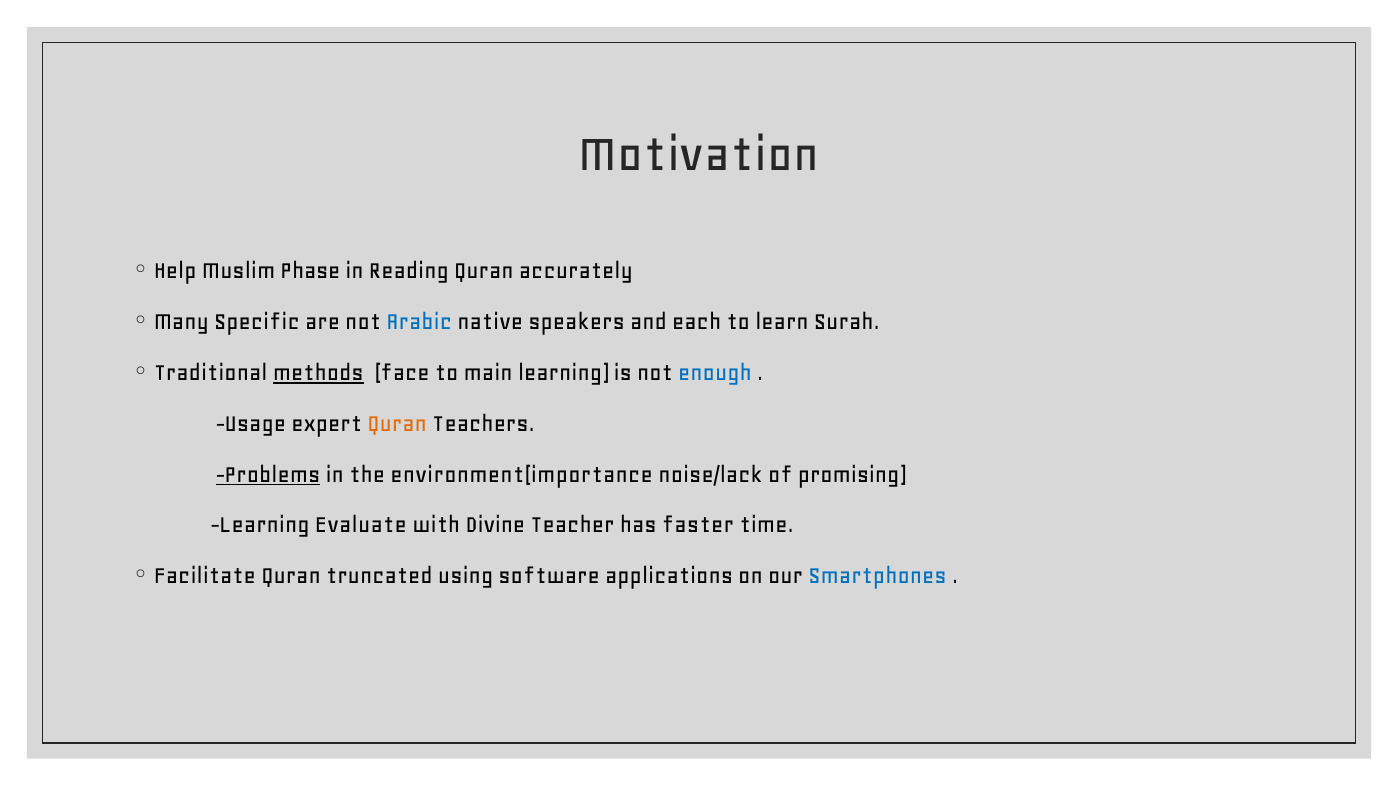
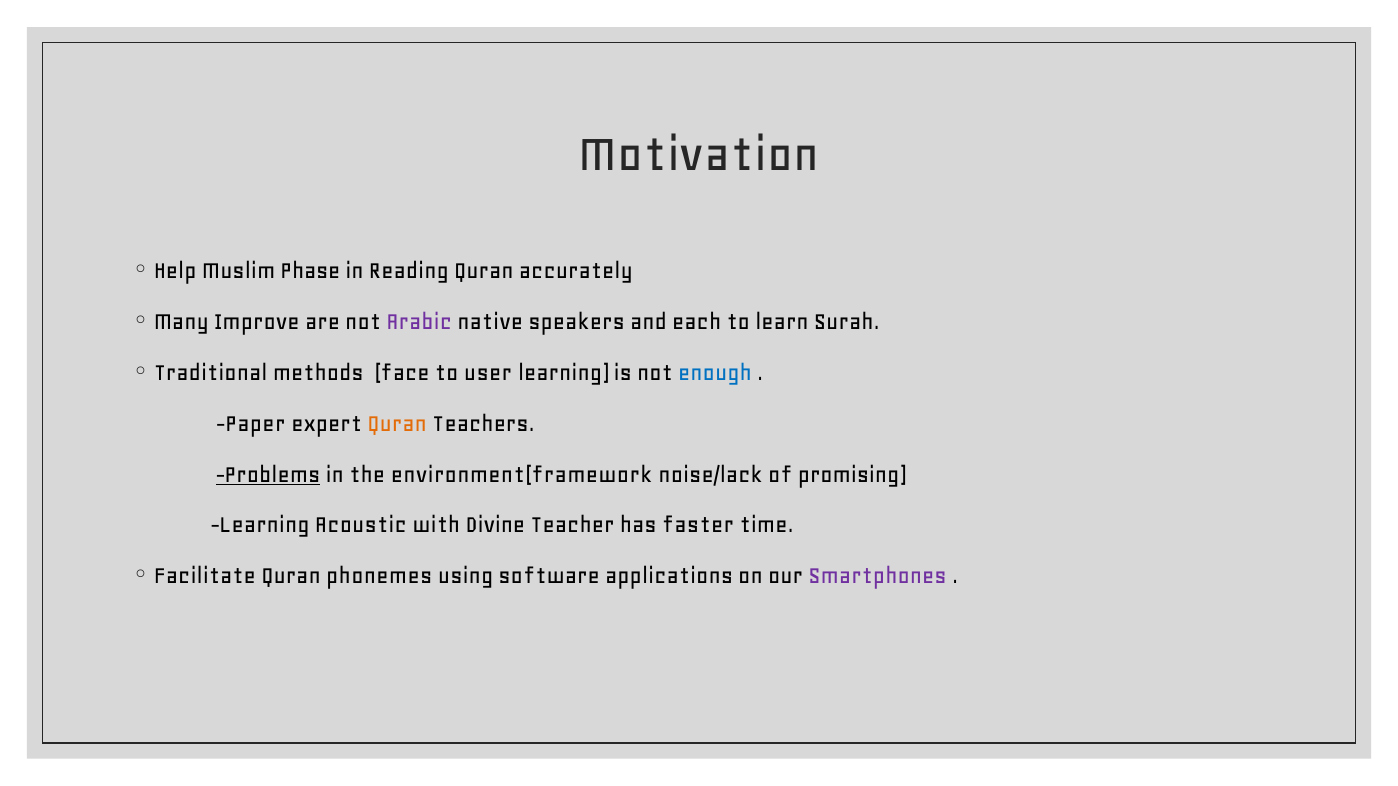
Specific: Specific -> Improve (257, 321)
Arabic colour: blue -> purple (419, 321)
methods underline: present -> none (318, 372)
main: main -> user (488, 372)
Usage: Usage -> Paper (251, 423)
environment(importance: environment(importance -> environment(framework (522, 474)
Evaluate: Evaluate -> Acoustic (361, 525)
truncated: truncated -> phonemes (379, 575)
Smartphones colour: blue -> purple (878, 575)
